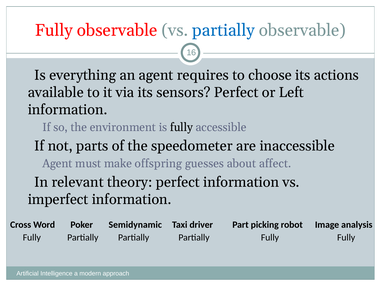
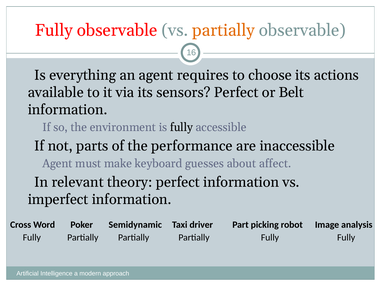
partially colour: blue -> orange (223, 30)
Left: Left -> Belt (291, 92)
speedometer: speedometer -> performance (192, 146)
offspring: offspring -> keyboard (159, 163)
